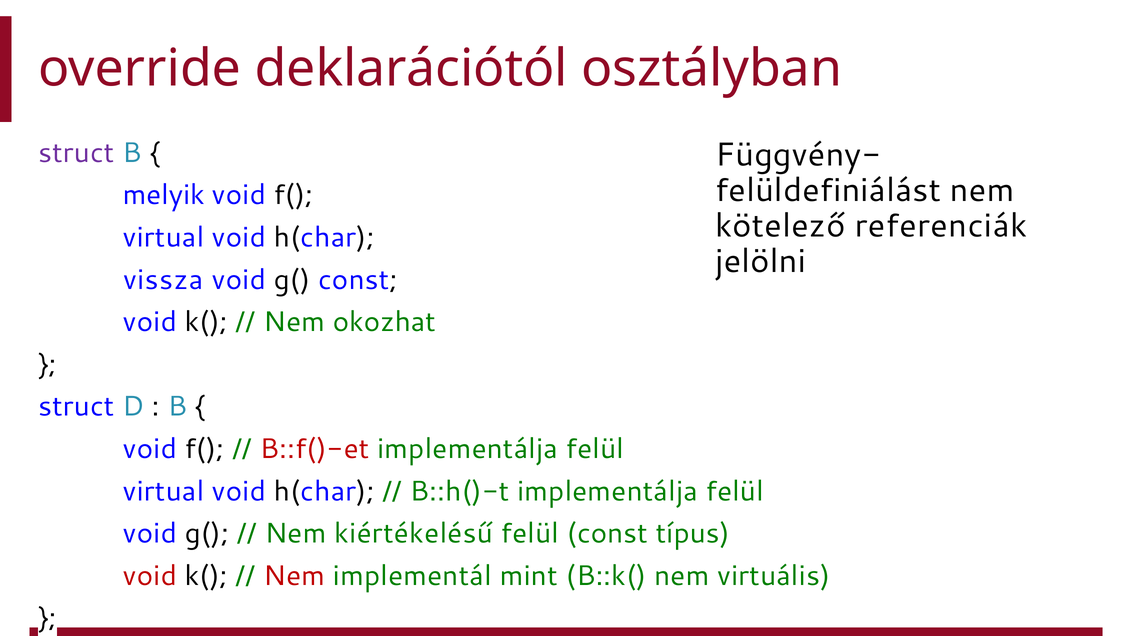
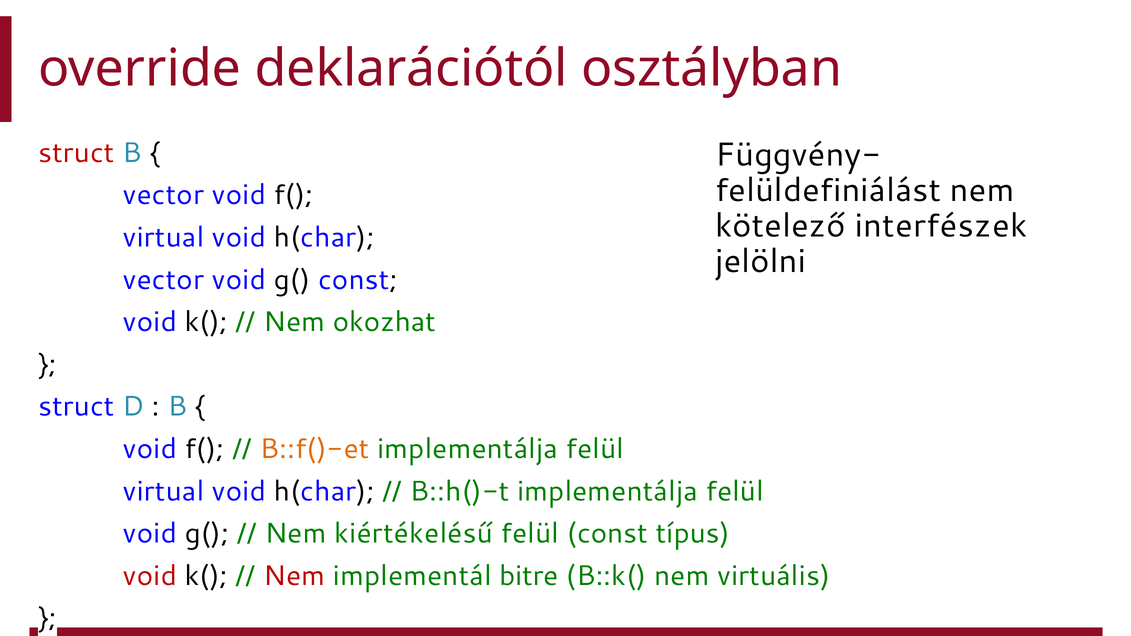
struct colour: purple -> red (76, 153)
melyik: melyik -> vector (164, 195)
referenciák: referenciák -> interfészek (941, 226)
vissza: vissza -> vector (164, 280)
B::f()-et colour: red -> orange (315, 449)
mint: mint -> bitre (529, 576)
